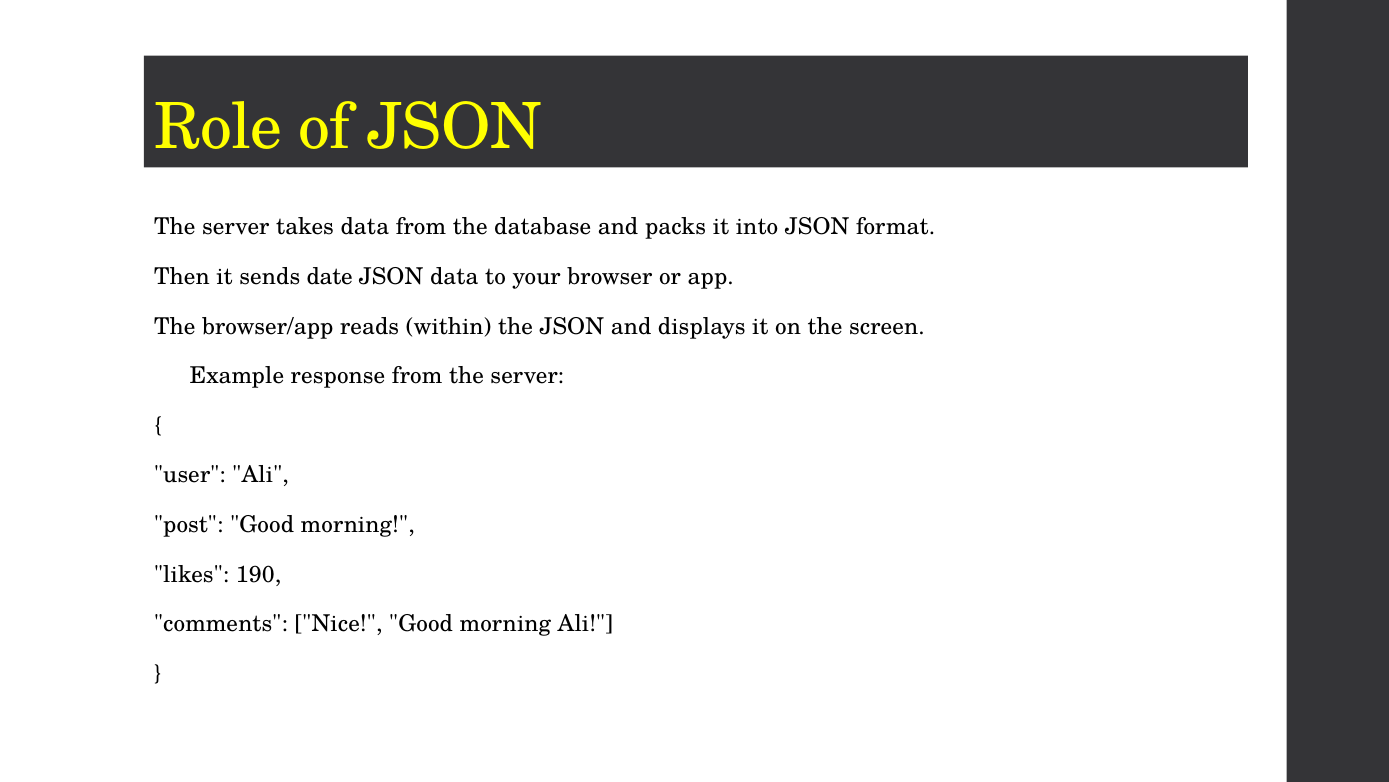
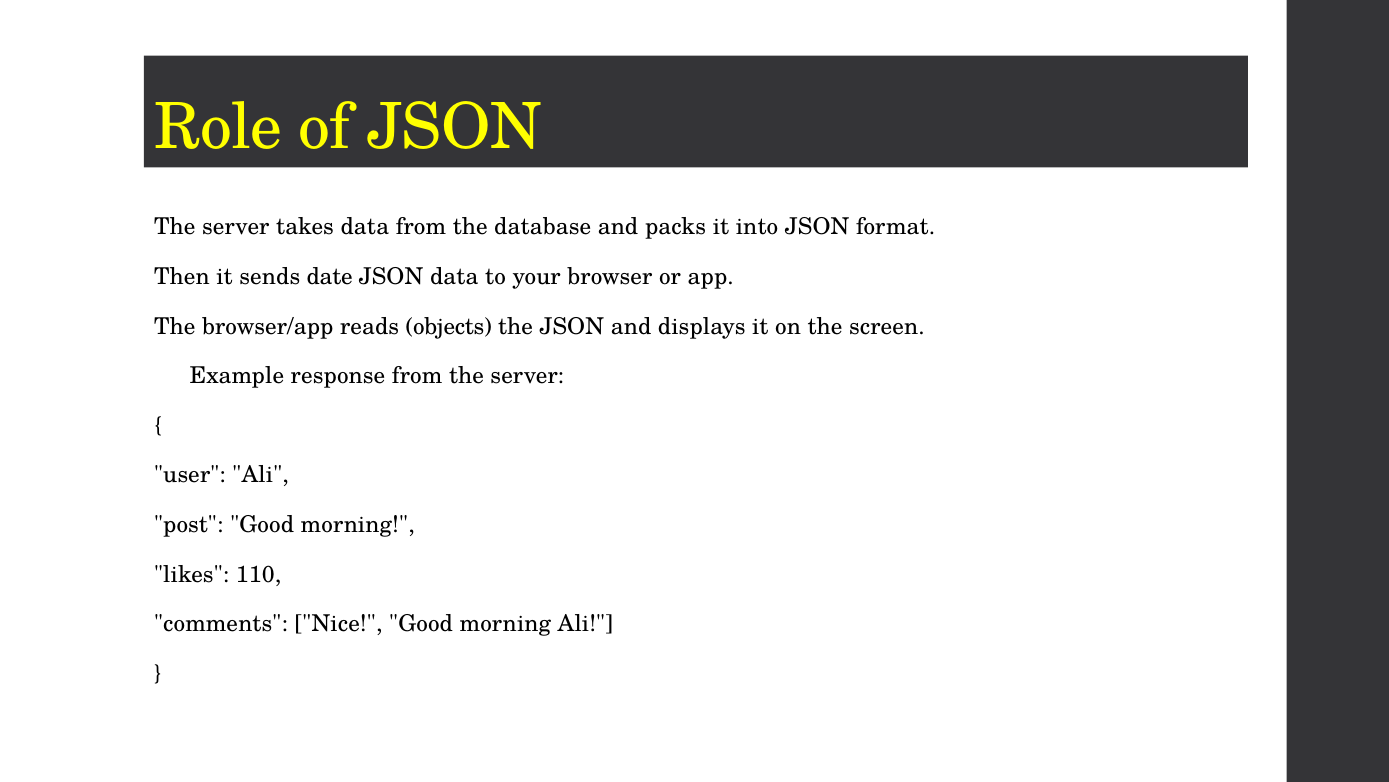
within: within -> objects (449, 326)
190: 190 -> 110 (259, 574)
